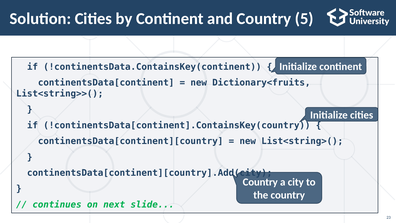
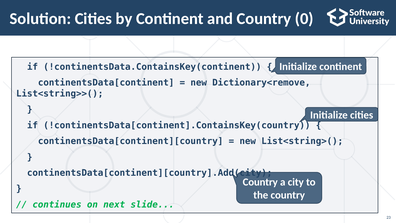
5: 5 -> 0 (304, 19)
Dictionary<fruits: Dictionary<fruits -> Dictionary<remove (261, 83)
